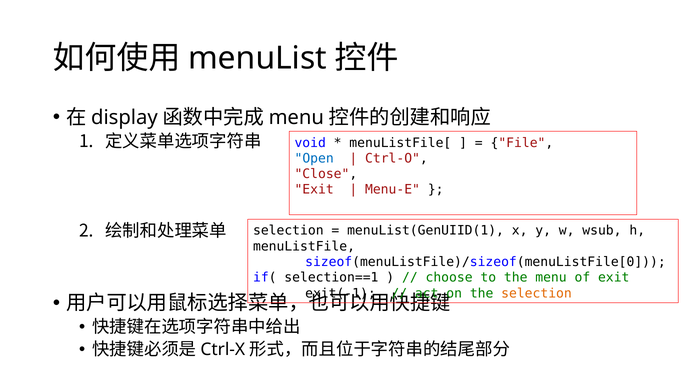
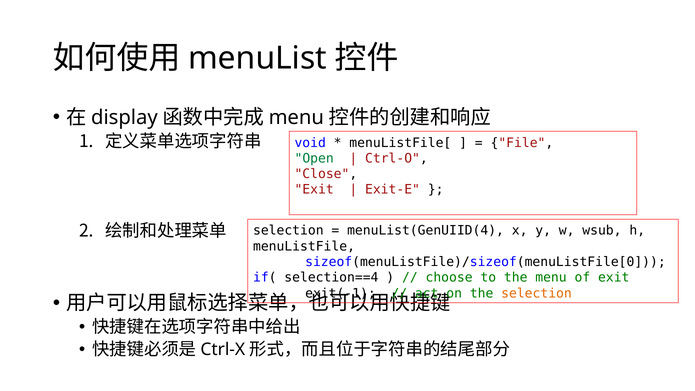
Open colour: blue -> green (314, 158)
Menu-E: Menu-E -> Exit-E (392, 190)
menuList(GenUIID(1: menuList(GenUIID(1 -> menuList(GenUIID(4 (426, 231)
selection==1: selection==1 -> selection==4 (331, 278)
